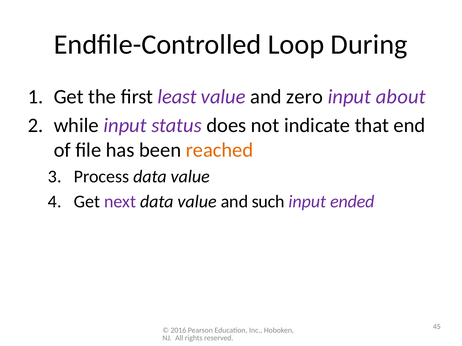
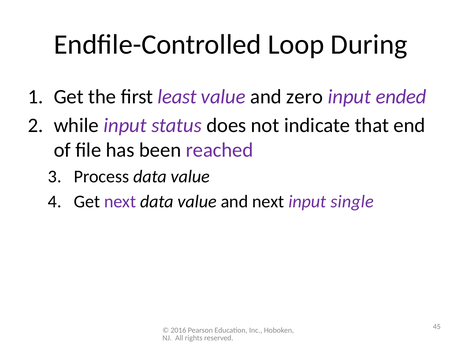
about: about -> ended (401, 97)
reached colour: orange -> purple (220, 150)
and such: such -> next (268, 202)
ended: ended -> single (352, 202)
